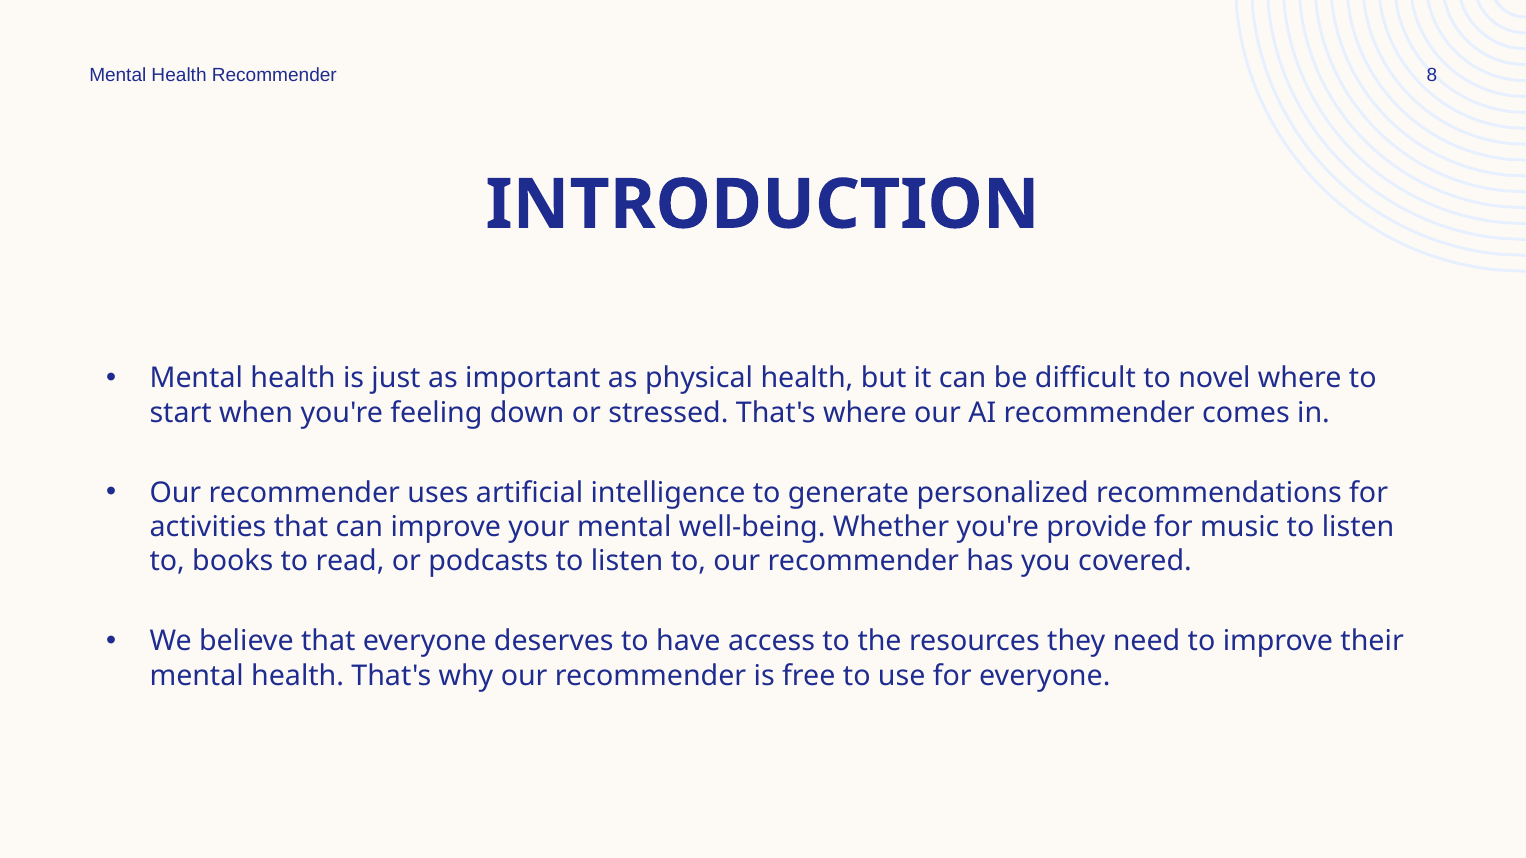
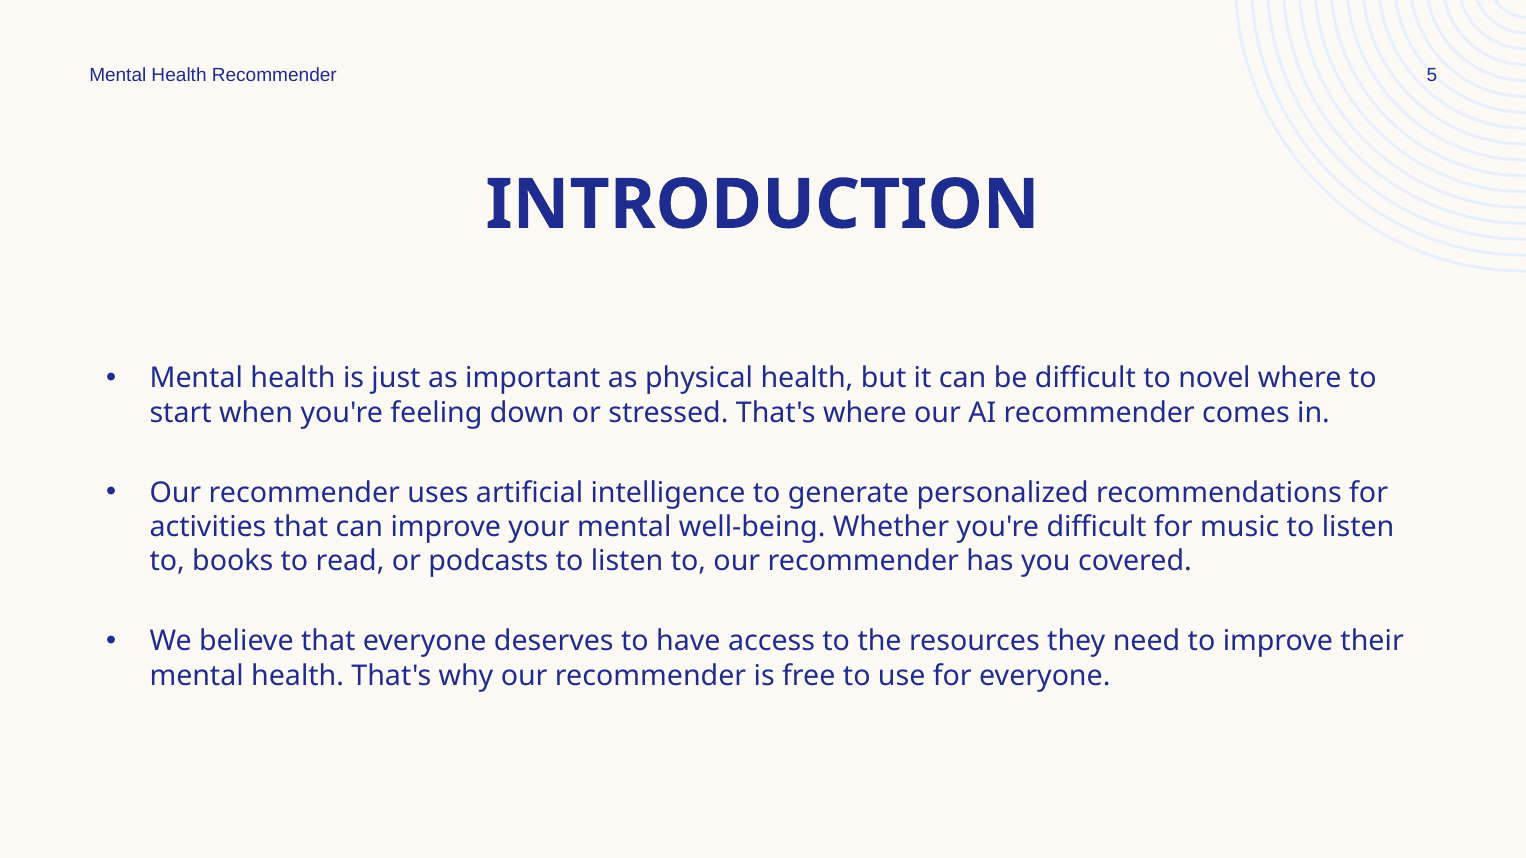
8: 8 -> 5 (1432, 76)
you're provide: provide -> difficult (1097, 527)
